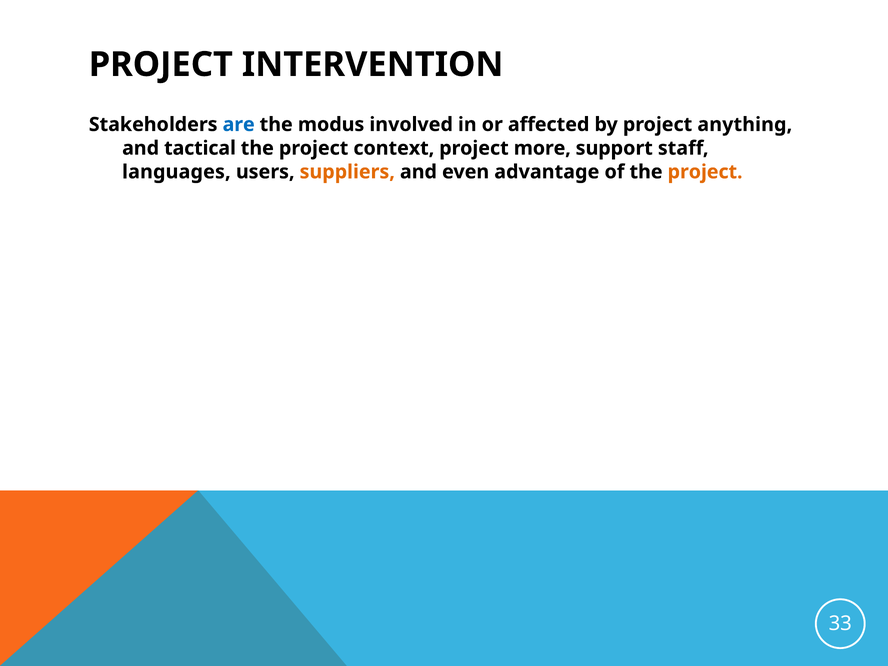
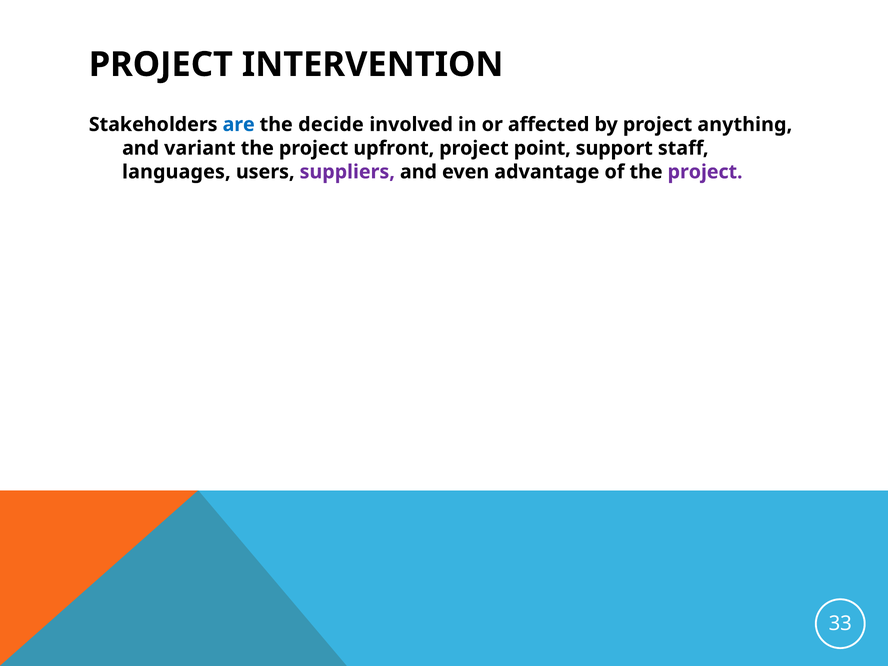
modus: modus -> decide (331, 125)
tactical: tactical -> variant (200, 148)
context: context -> upfront (394, 148)
more: more -> point (542, 148)
suppliers colour: orange -> purple (347, 172)
project colour: orange -> purple (705, 172)
